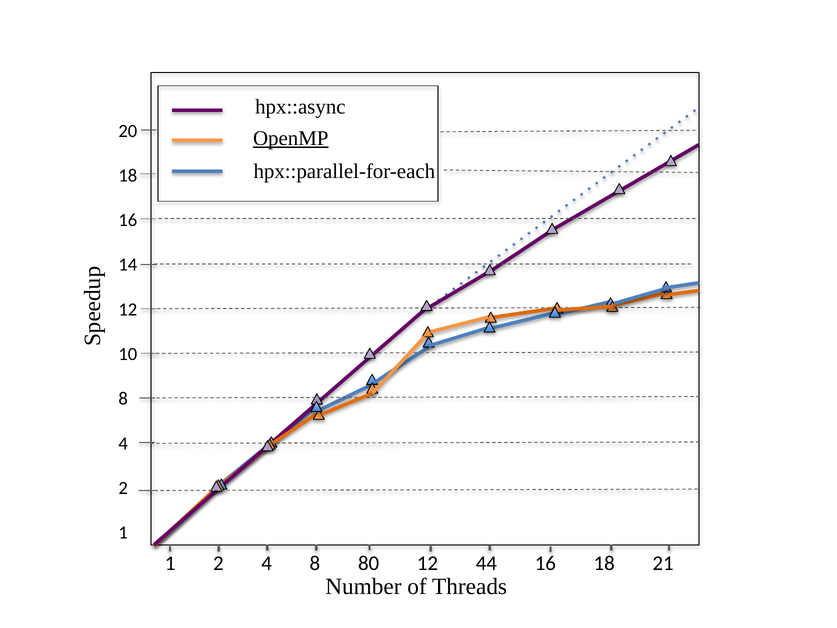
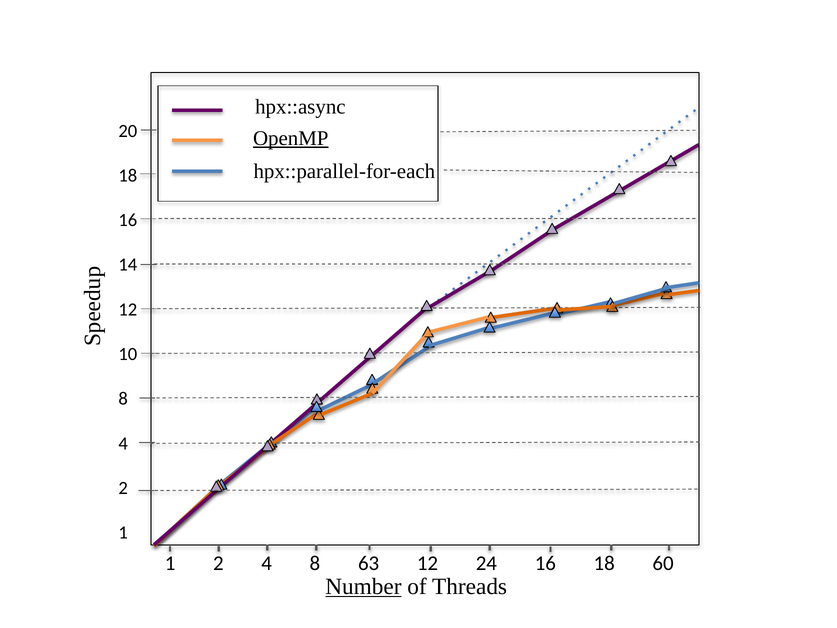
80: 80 -> 63 (369, 563)
44: 44 -> 24 (486, 563)
21: 21 -> 60 (663, 563)
Number underline: none -> present (363, 586)
